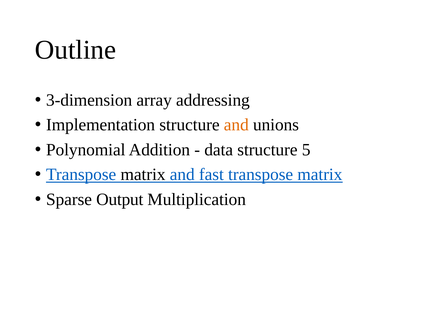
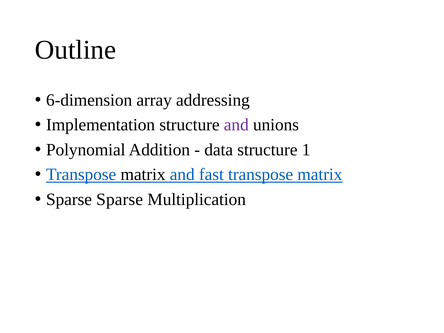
3-dimension: 3-dimension -> 6-dimension (89, 100)
and colour: orange -> purple (236, 125)
5: 5 -> 1 (306, 150)
Sparse Output: Output -> Sparse (120, 199)
